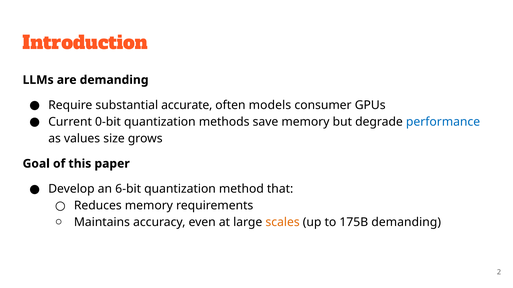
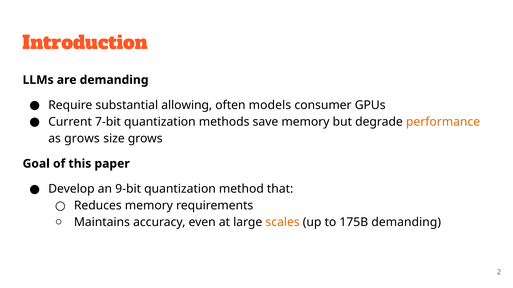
accurate: accurate -> allowing (187, 105)
0-bit: 0-bit -> 7-bit (108, 122)
performance colour: blue -> orange (443, 122)
as values: values -> grows (82, 139)
6-bit: 6-bit -> 9-bit (128, 189)
